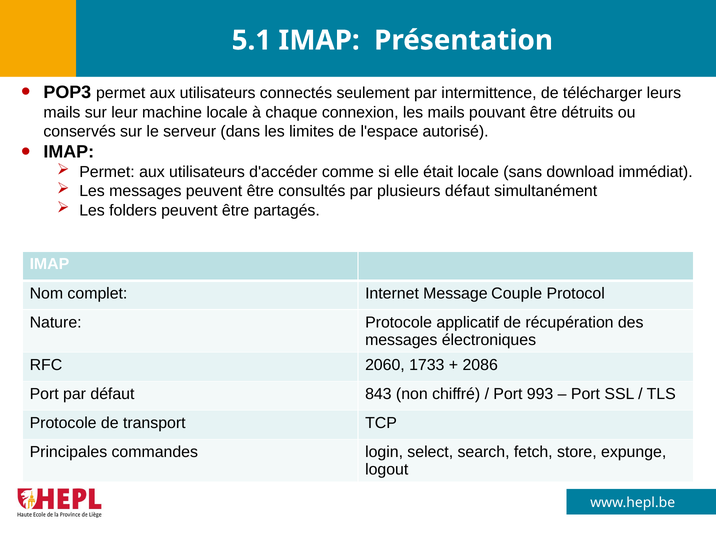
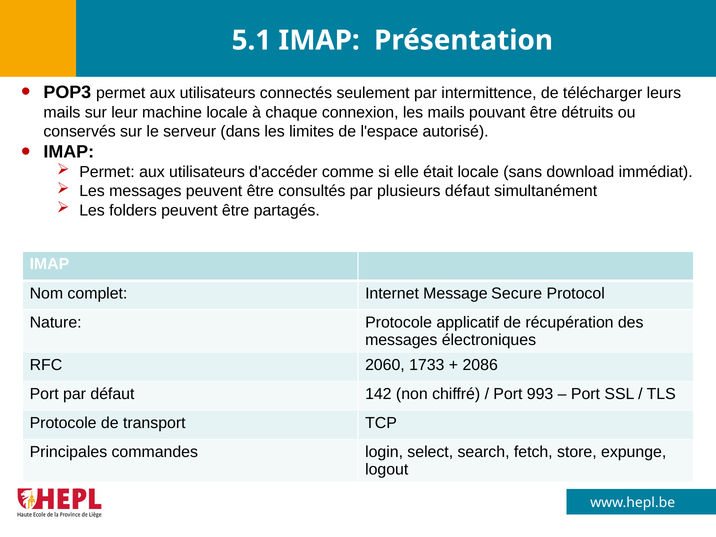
Couple: Couple -> Secure (517, 293)
843: 843 -> 142 (378, 394)
